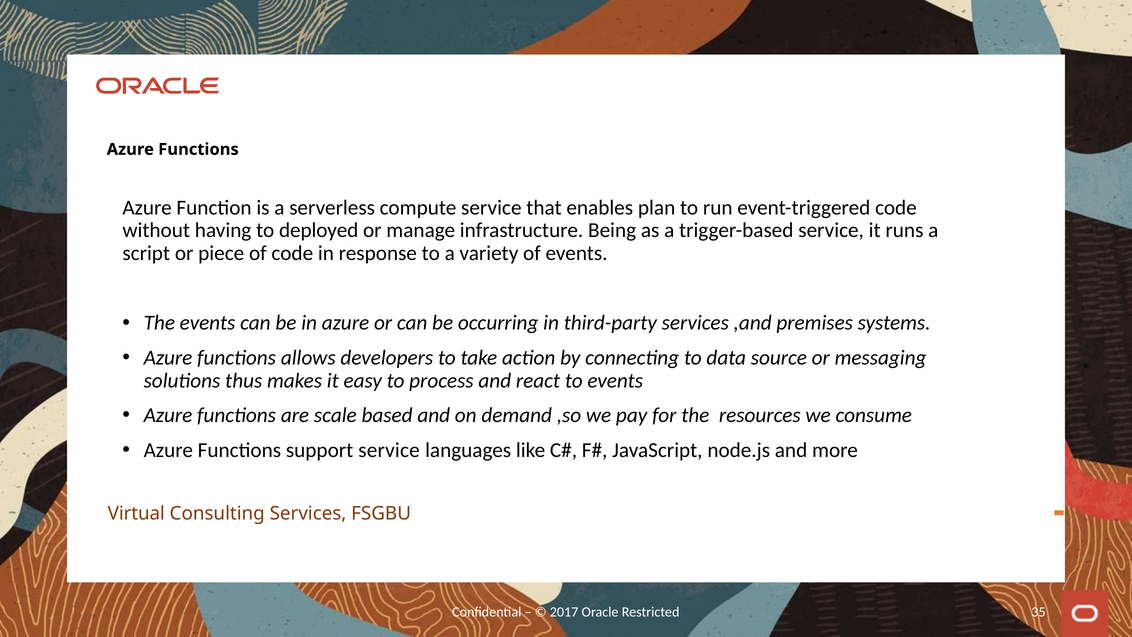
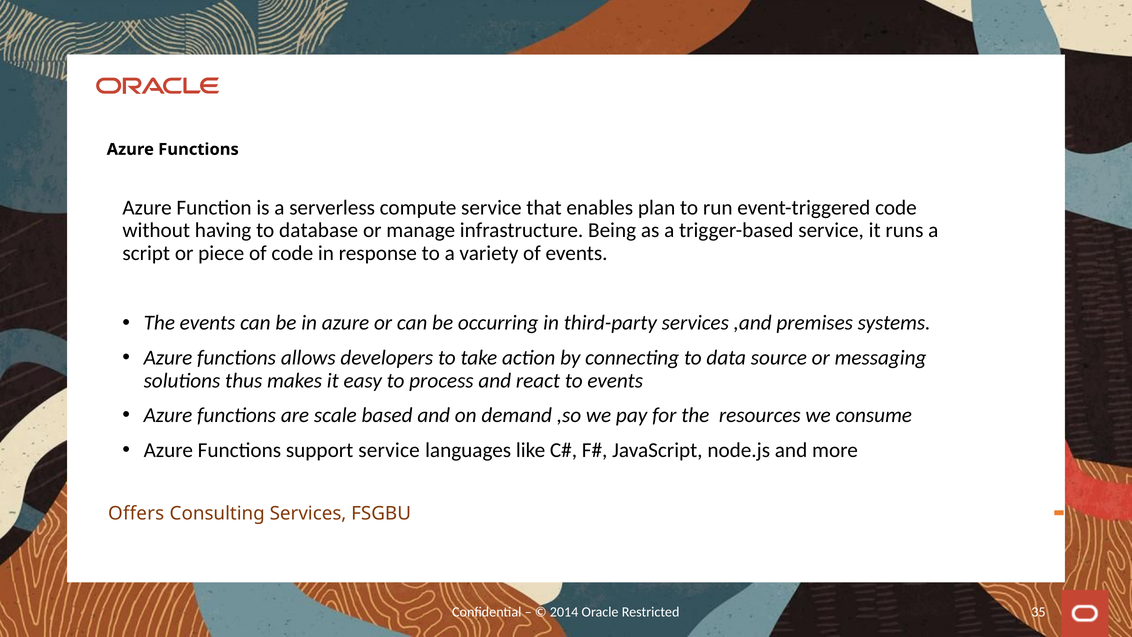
deployed: deployed -> database (319, 230)
Virtual: Virtual -> Offers (136, 513)
2017: 2017 -> 2014 (564, 612)
